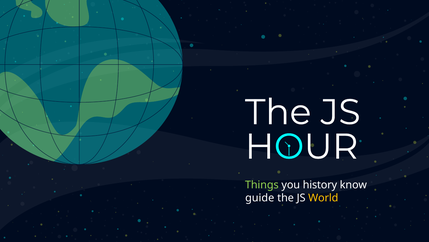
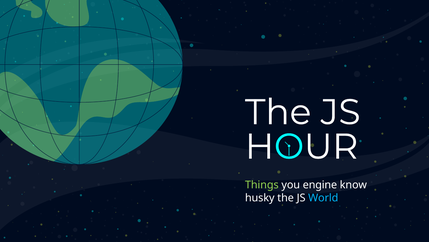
history: history -> engine (320, 184)
guide: guide -> husky (260, 197)
World colour: yellow -> light blue (323, 197)
